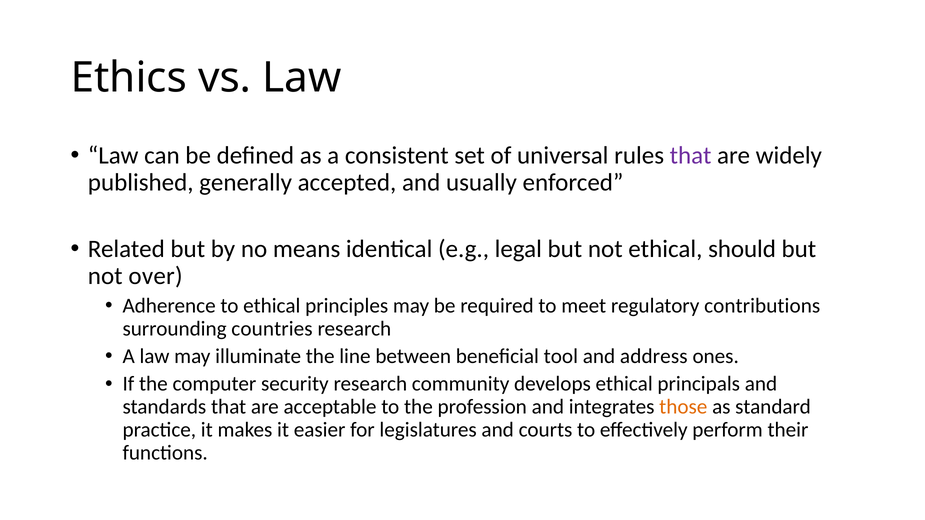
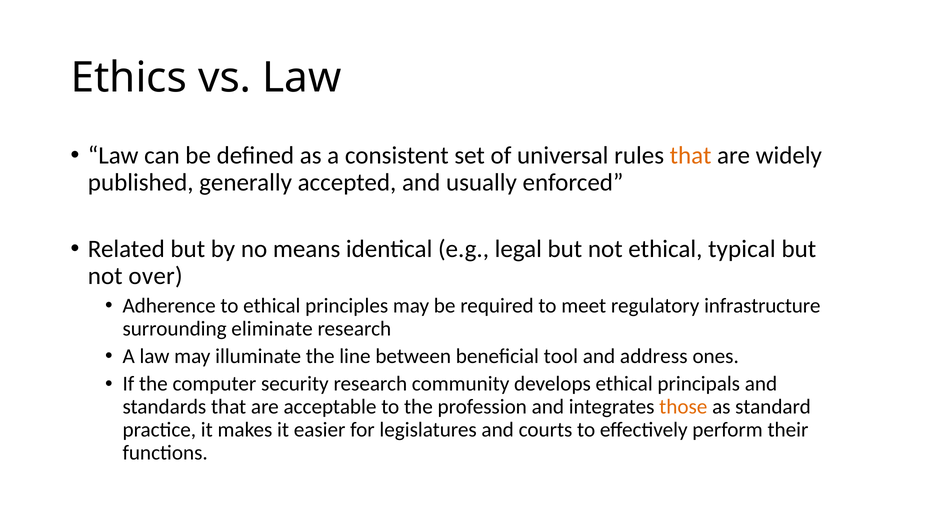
that colour: purple -> orange (691, 155)
should: should -> typical (742, 249)
contributions: contributions -> infrastructure (762, 306)
countries: countries -> eliminate (272, 329)
